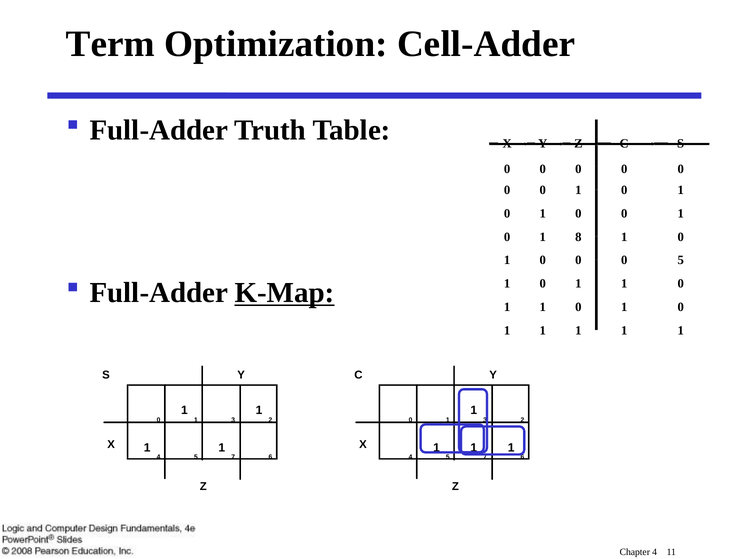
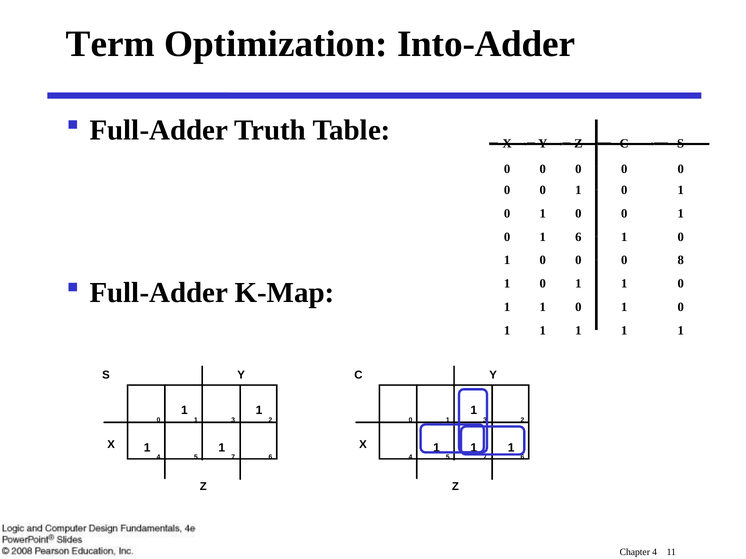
Cell-Adder: Cell-Adder -> Into-Adder (486, 44)
1 8: 8 -> 6 (578, 237)
0 5: 5 -> 8 (681, 261)
K-Map underline: present -> none (285, 293)
